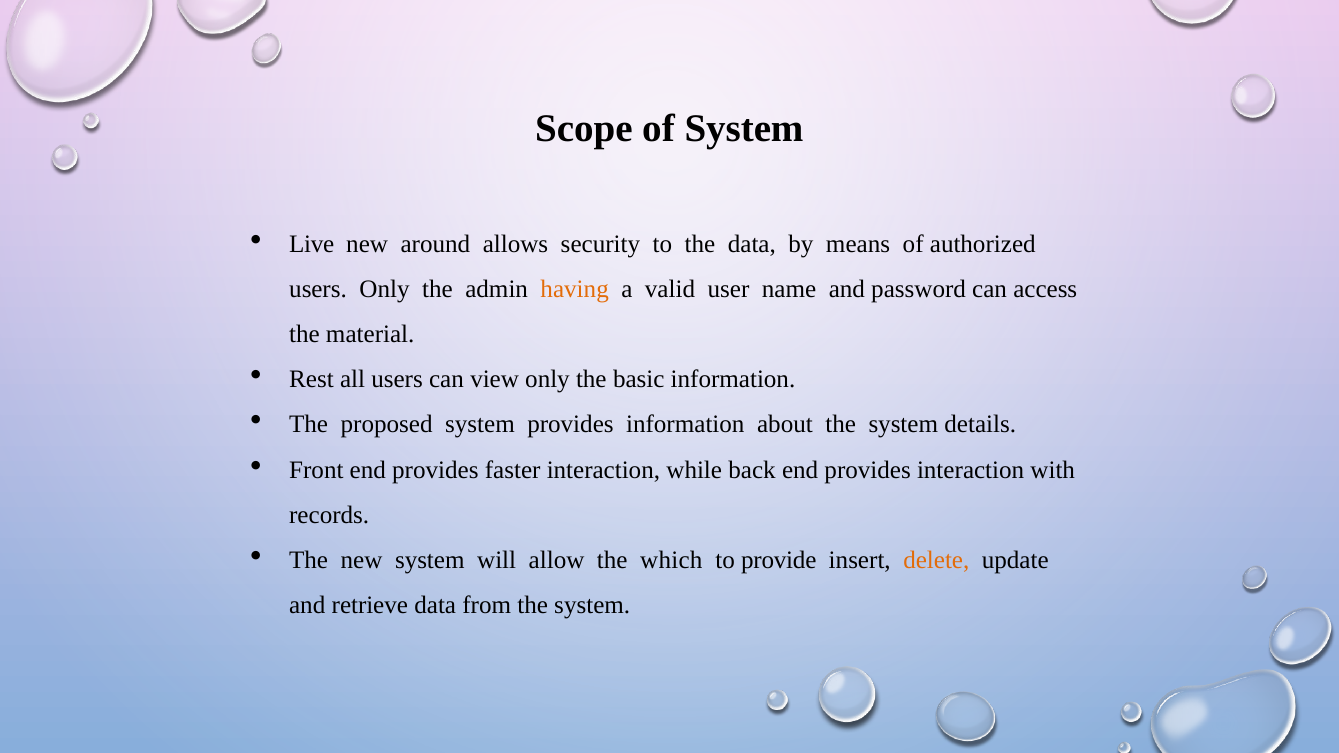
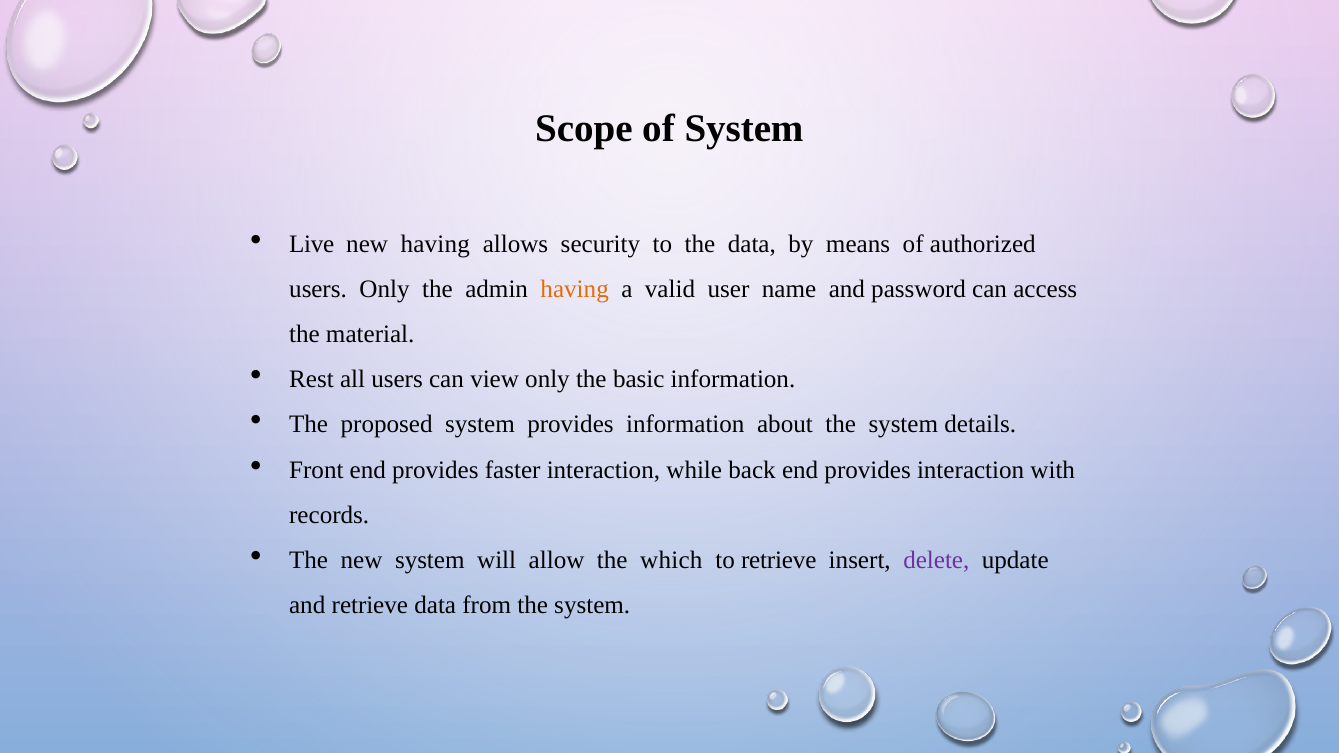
new around: around -> having (435, 244)
to provide: provide -> retrieve (779, 560)
delete colour: orange -> purple (936, 560)
